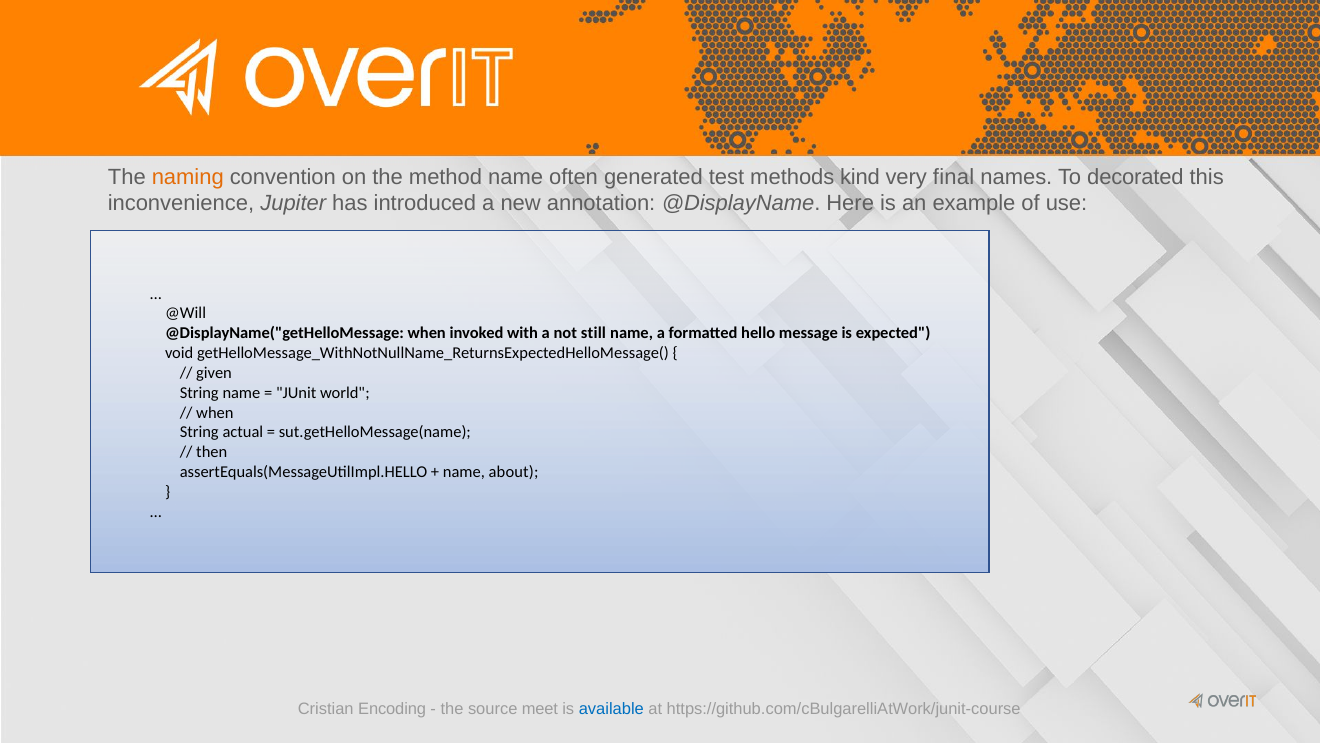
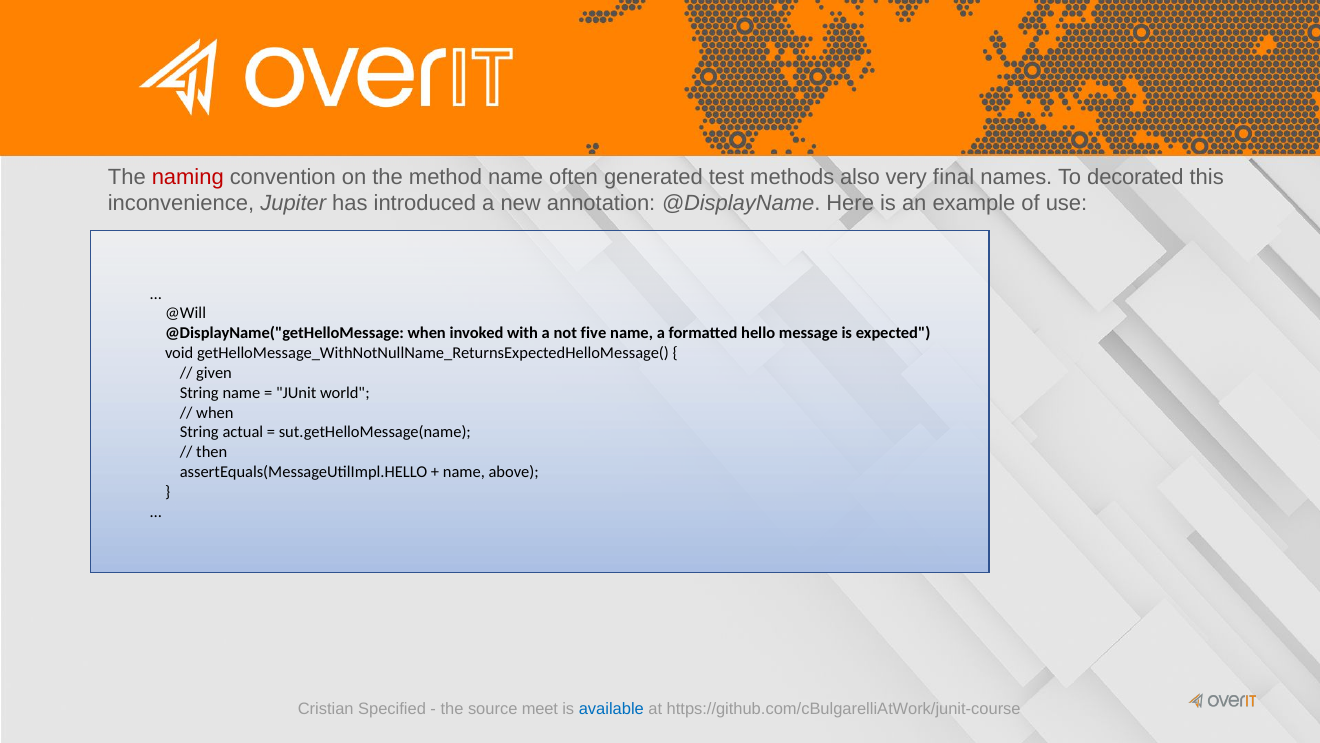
naming colour: orange -> red (188, 177)
kind: kind -> also (860, 177)
still: still -> five (594, 333)
about: about -> above (514, 472)
Encoding: Encoding -> Specified (392, 708)
